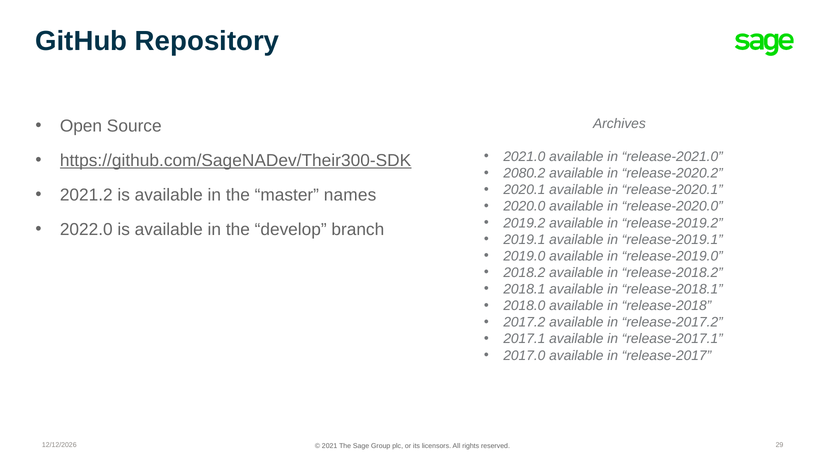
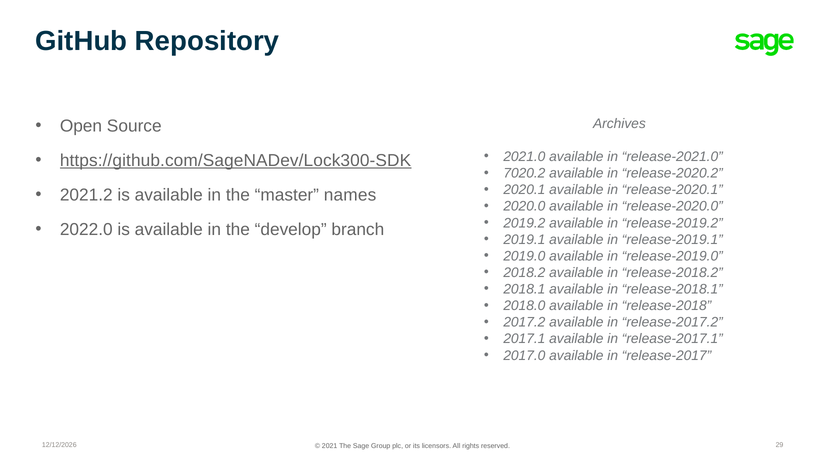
https://github.com/SageNADev/Their300-SDK: https://github.com/SageNADev/Their300-SDK -> https://github.com/SageNADev/Lock300-SDK (236, 160)
2080.2: 2080.2 -> 7020.2 (524, 173)
